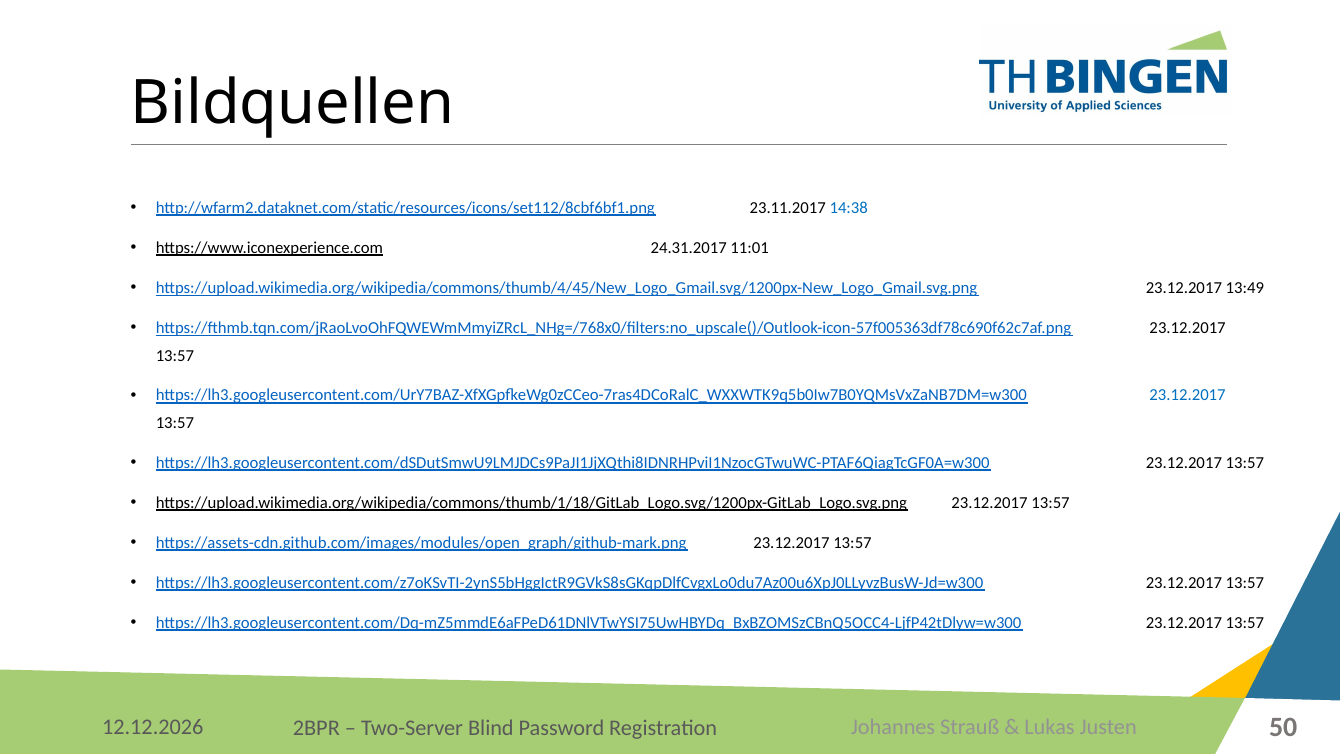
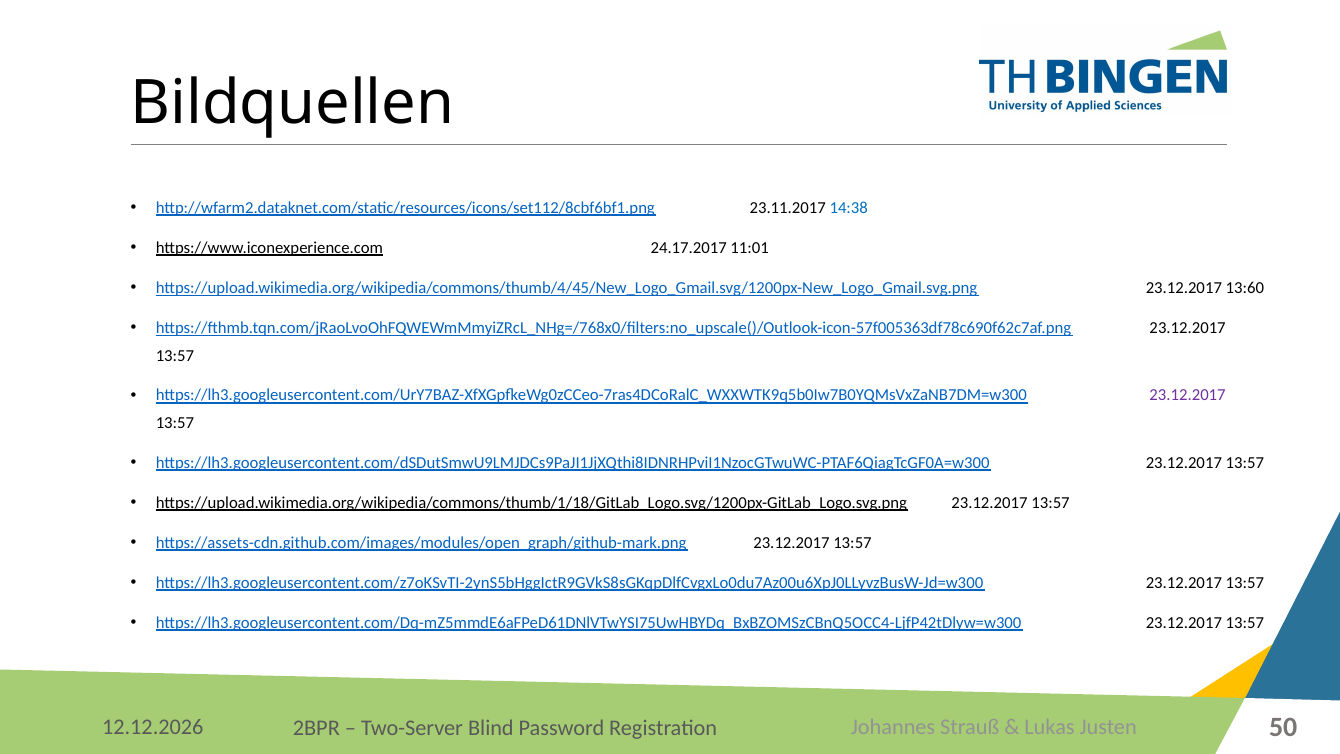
24.31.2017: 24.31.2017 -> 24.17.2017 (689, 248)
13:49: 13:49 -> 13:60 (1245, 288)
23.12.2017 colour: blue -> purple (1188, 395)
